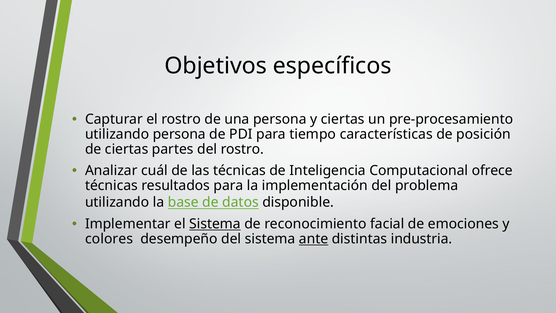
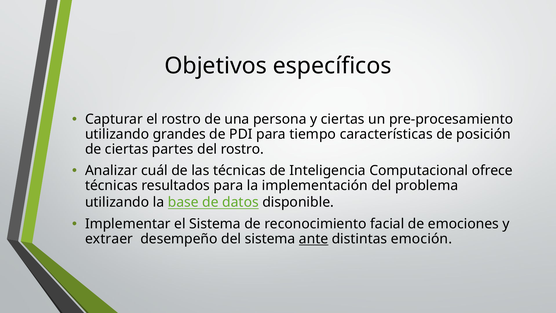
utilizando persona: persona -> grandes (179, 134)
Sistema underline: present -> none (215, 224)
colores: colores -> extraer (109, 239)
industria: industria -> emoción (421, 239)
